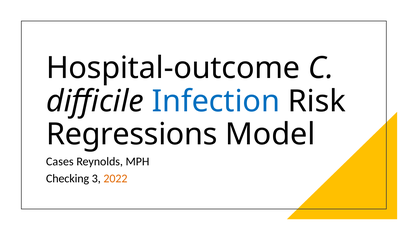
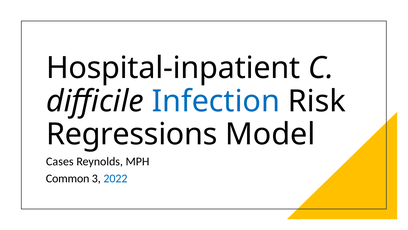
Hospital-outcome: Hospital-outcome -> Hospital-inpatient (173, 68)
Checking: Checking -> Common (68, 178)
2022 colour: orange -> blue (115, 178)
